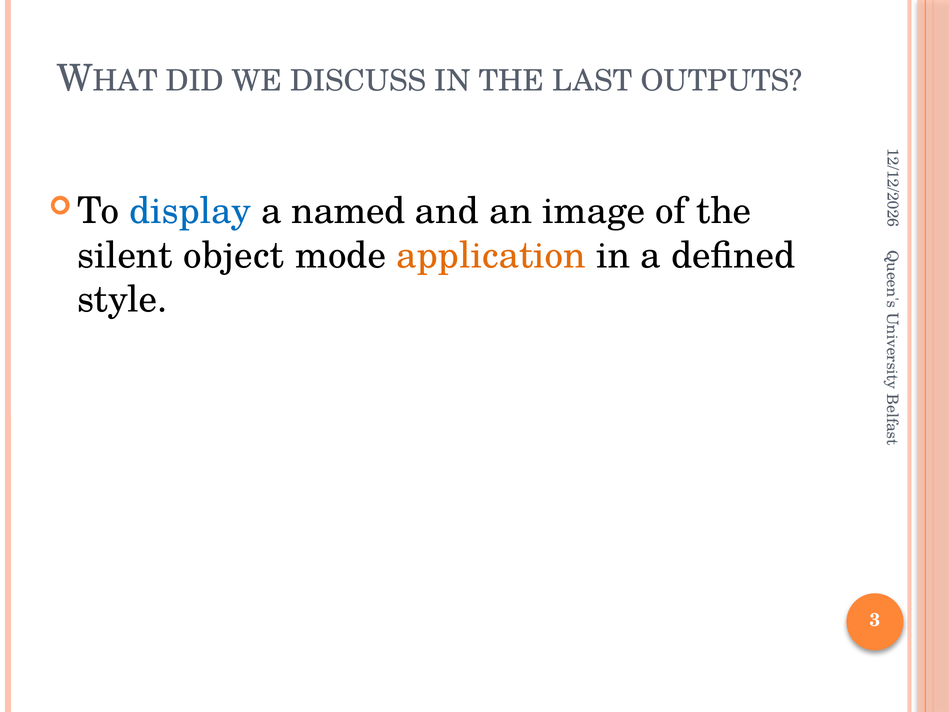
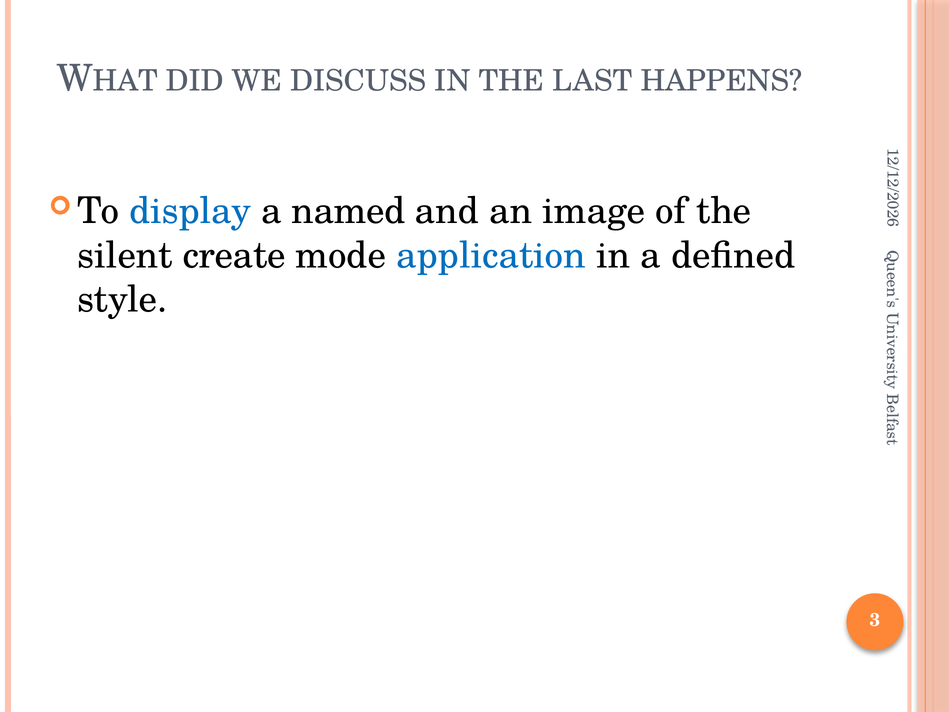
OUTPUTS: OUTPUTS -> HAPPENS (722, 81)
object: object -> create (234, 255)
application colour: orange -> blue (491, 255)
